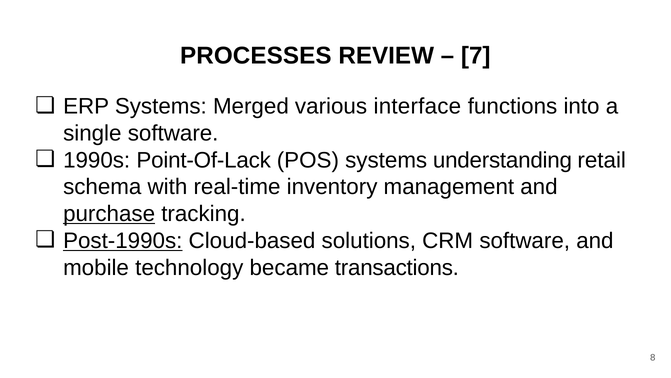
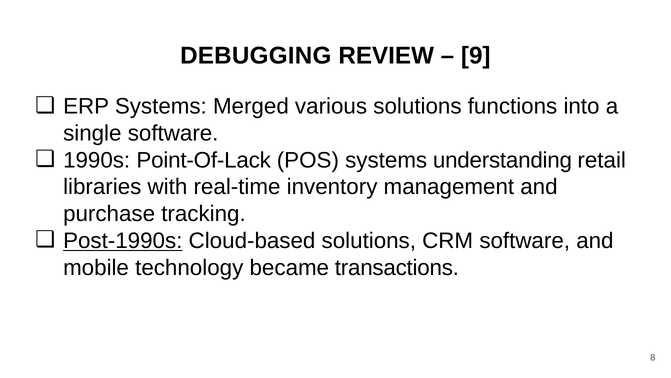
PROCESSES: PROCESSES -> DEBUGGING (256, 56)
7: 7 -> 9 (476, 56)
various interface: interface -> solutions (417, 106)
schema: schema -> libraries (102, 187)
purchase underline: present -> none (109, 214)
